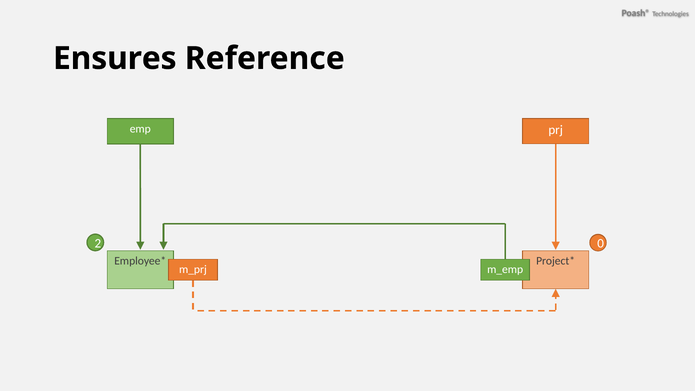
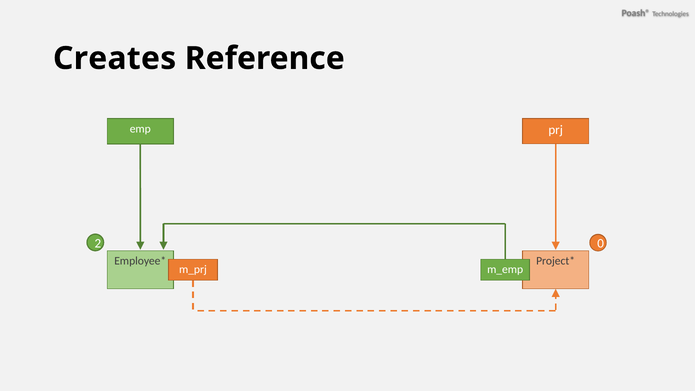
Ensures: Ensures -> Creates (115, 58)
